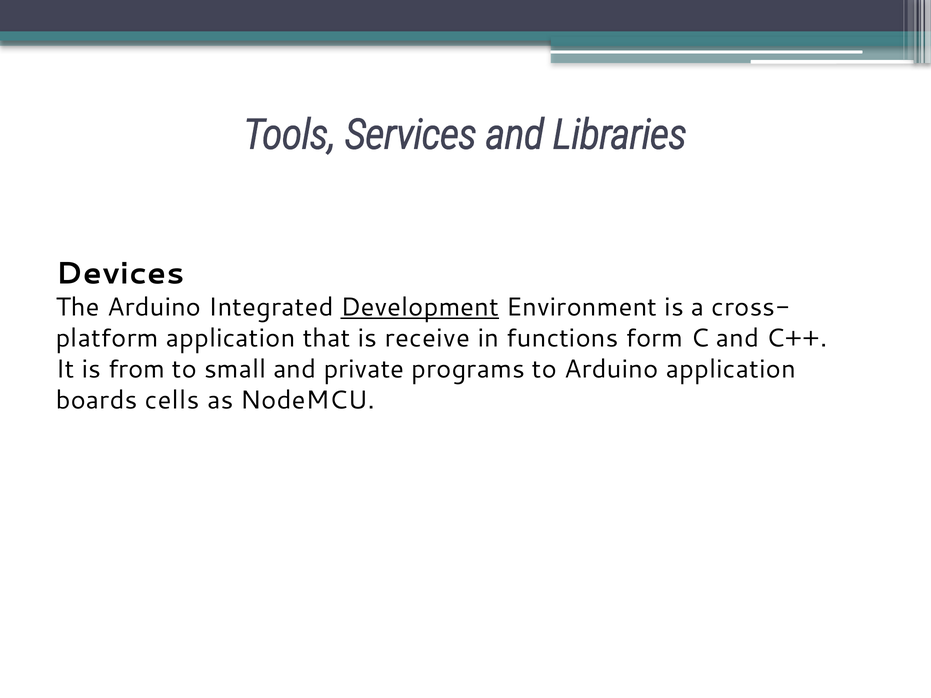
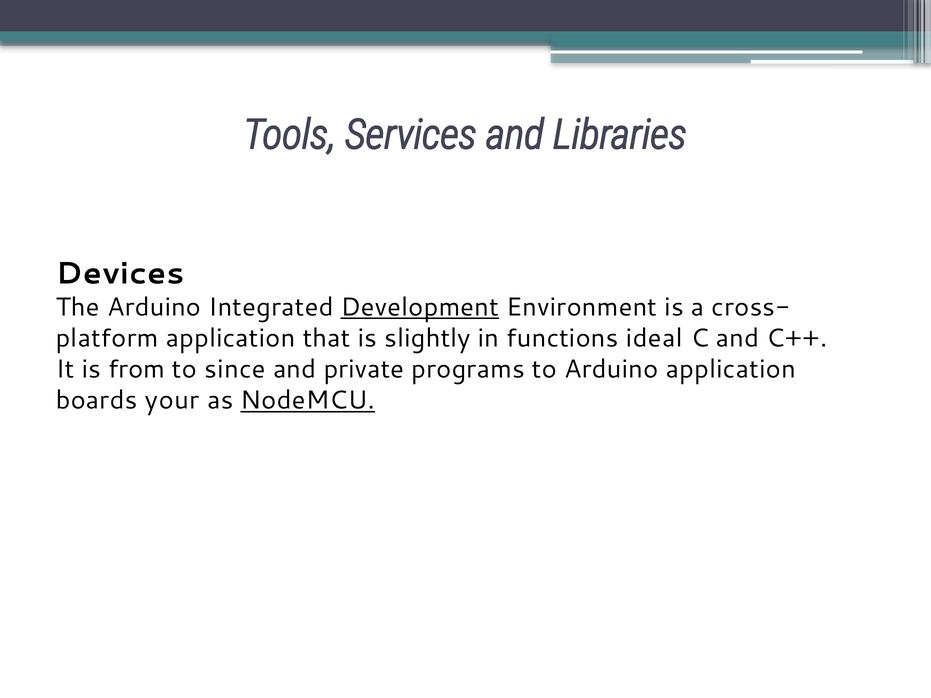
receive: receive -> slightly (428, 338)
form: form -> ideal (654, 338)
small: small -> since (235, 370)
cells: cells -> your (172, 401)
NodeMCU underline: none -> present (308, 401)
